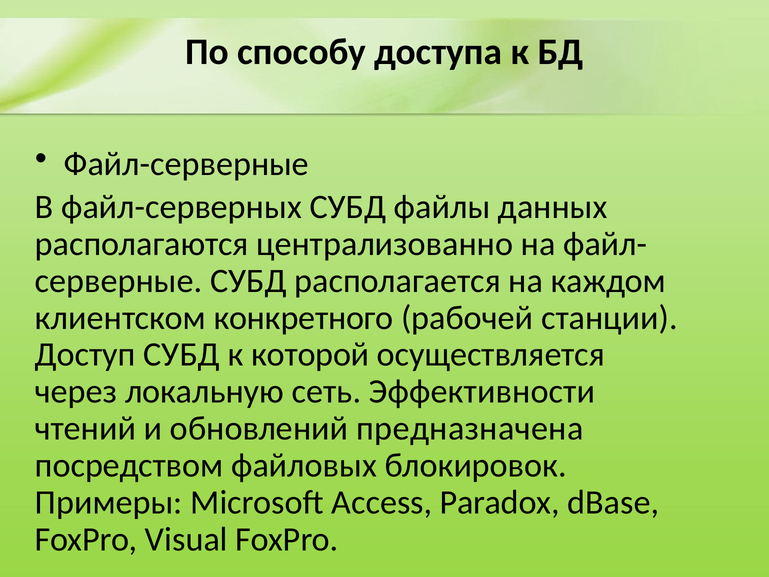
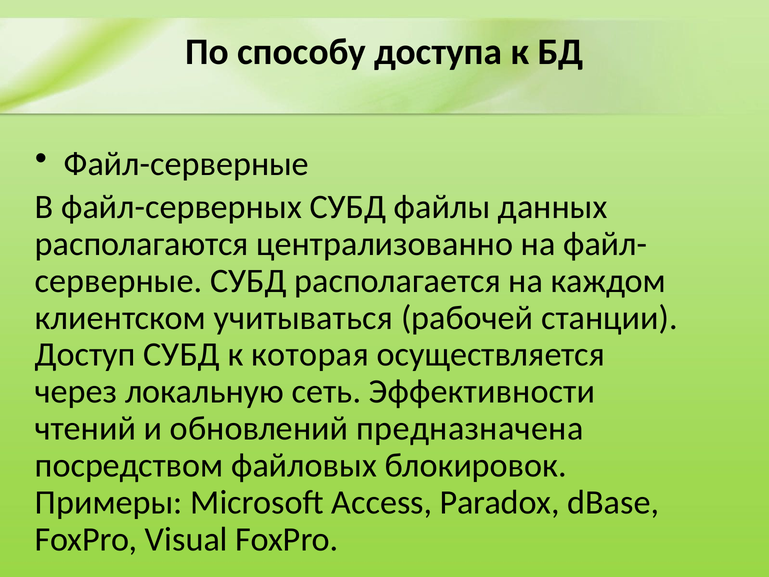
конкретного: конкретного -> учитываться (303, 318)
которой: которой -> которая (310, 355)
